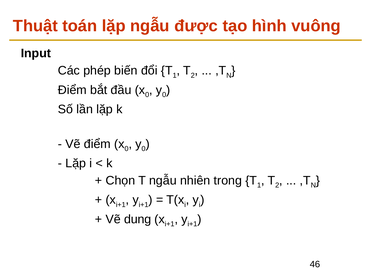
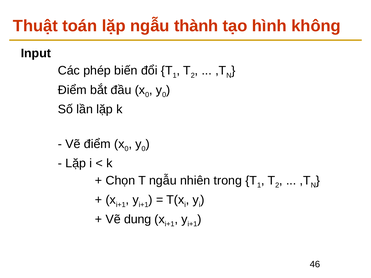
được: được -> thành (196, 26)
vuông: vuông -> không (316, 26)
